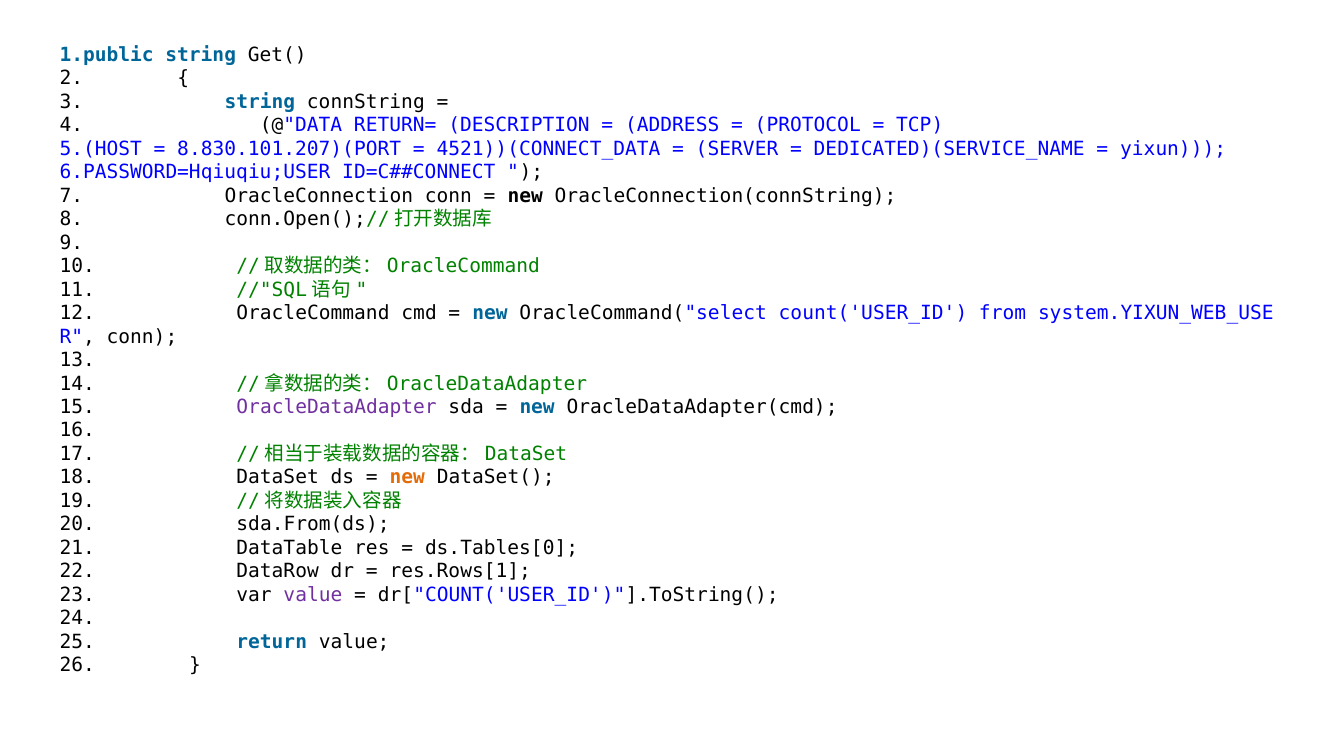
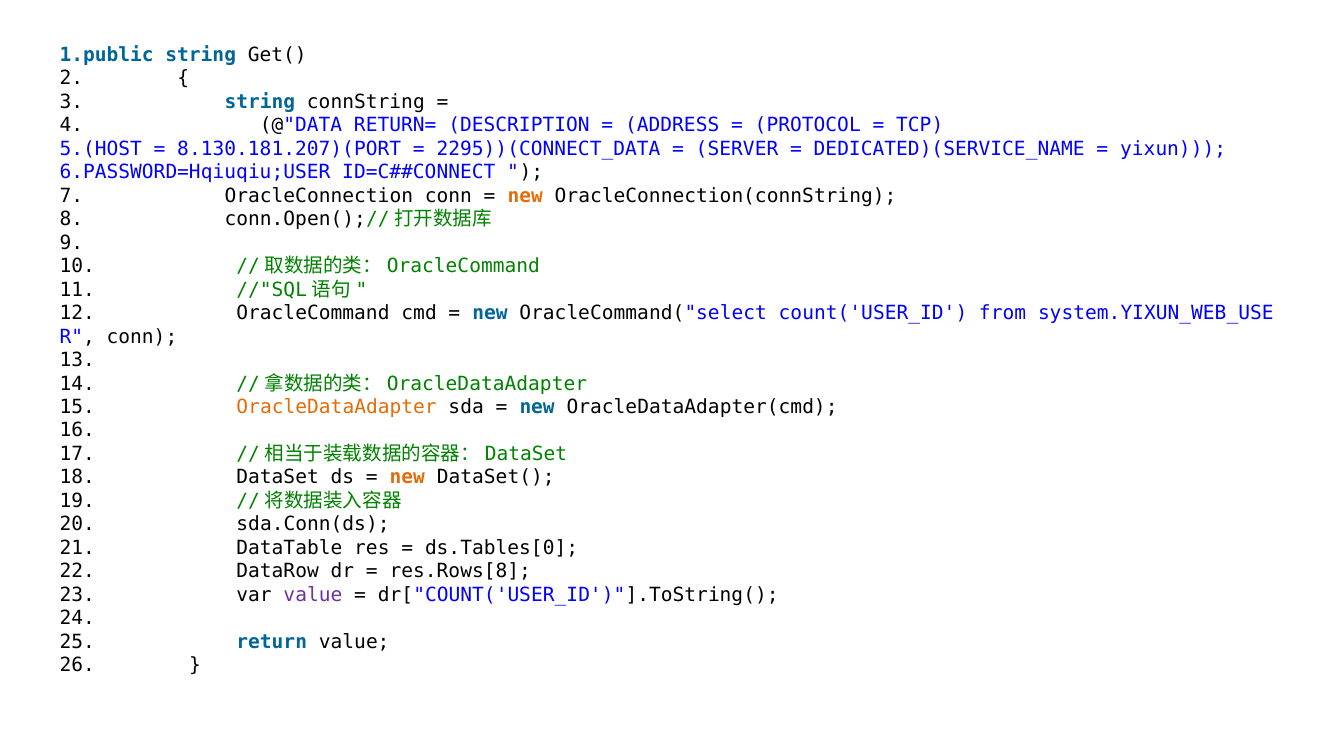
8.830.101.207)(PORT: 8.830.101.207)(PORT -> 8.130.181.207)(PORT (289, 149)
4521))(CONNECT_DATA: 4521))(CONNECT_DATA -> 2295))(CONNECT_DATA (549, 149)
new colour: black -> orange (525, 196)
OracleDataAdapter colour: purple -> orange (337, 407)
sda.From(ds: sda.From(ds -> sda.Conn(ds (313, 524)
res.Rows[1: res.Rows[1 -> res.Rows[8 (460, 571)
